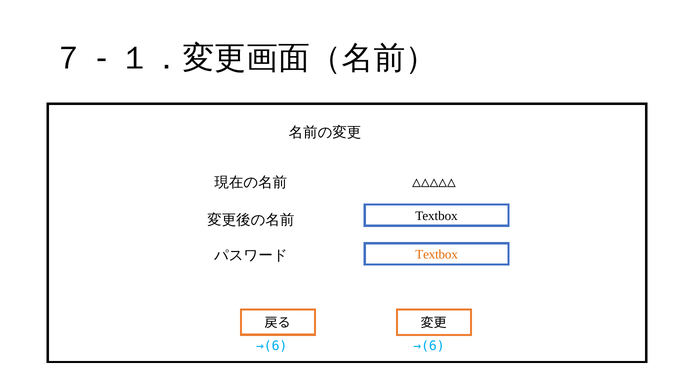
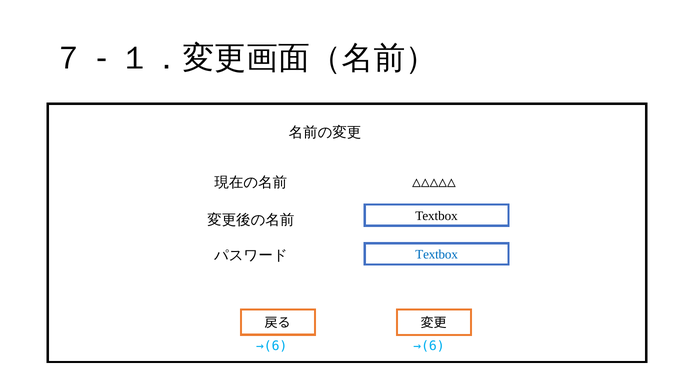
Textbox colour: orange -> blue (437, 255)
